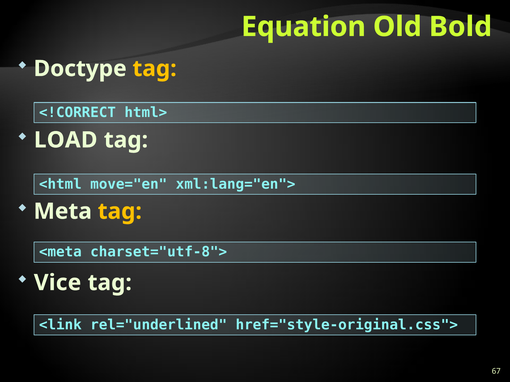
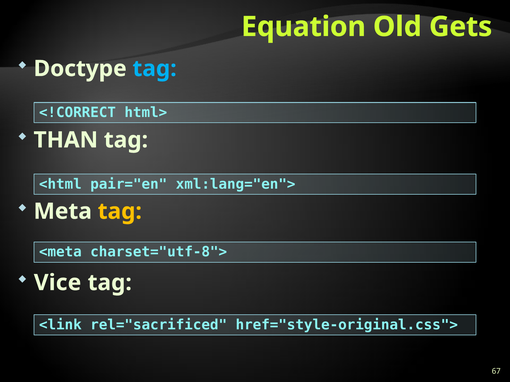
Bold: Bold -> Gets (461, 27)
tag colour: yellow -> light blue (155, 69)
LOAD: LOAD -> THAN (66, 140)
move="en: move="en -> pair="en (129, 184)
rel="underlined: rel="underlined -> rel="sacrificed (159, 325)
